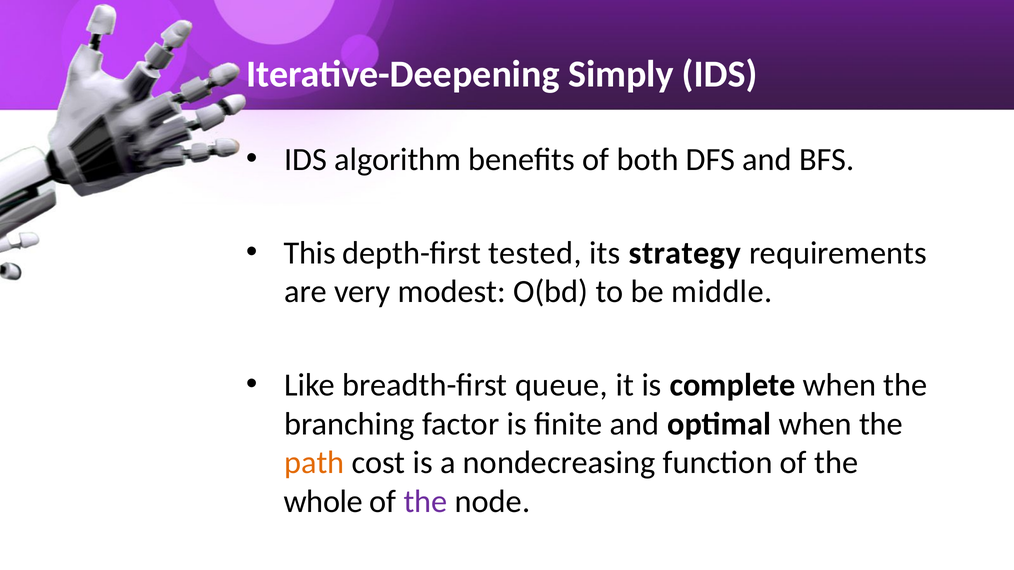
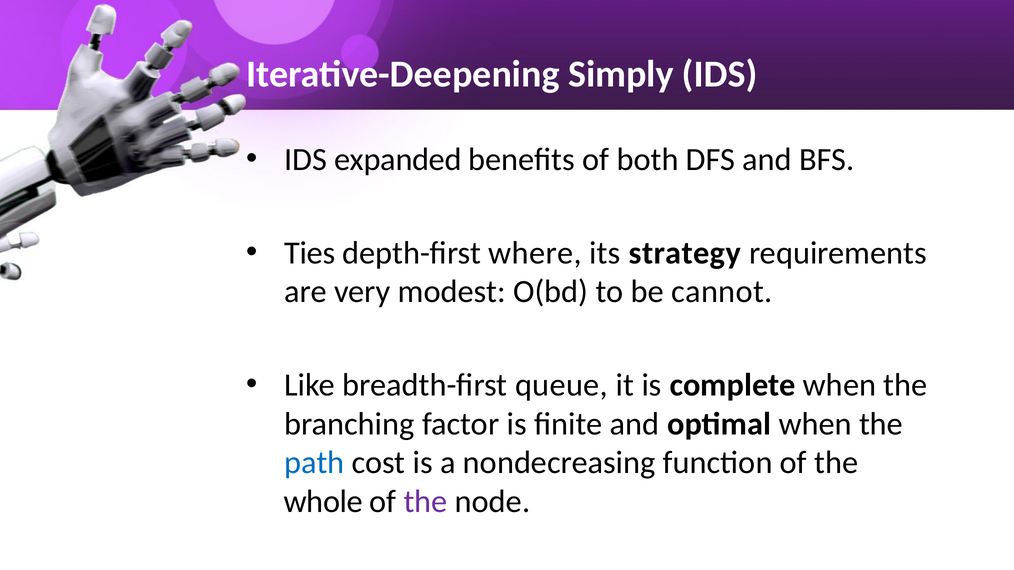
algorithm: algorithm -> expanded (398, 160)
This: This -> Ties (310, 253)
tested: tested -> where (535, 253)
middle: middle -> cannot (722, 292)
path colour: orange -> blue (314, 463)
